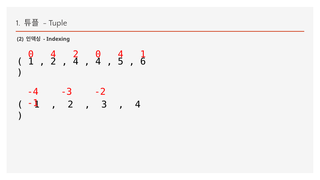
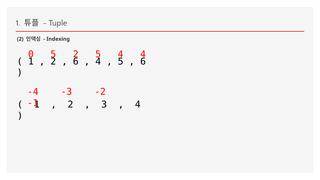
4: 4 -> 5 (53, 54)
2 0: 0 -> 5 (98, 54)
4 1: 1 -> 4 (143, 54)
4: 4 -> 6 (76, 61)
